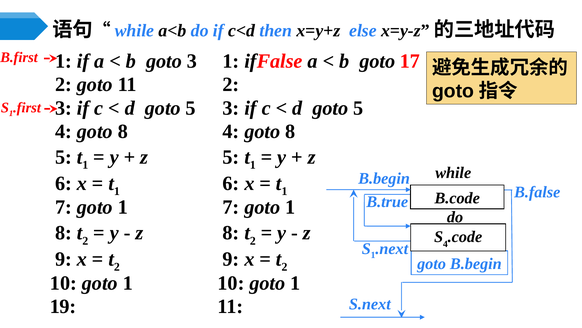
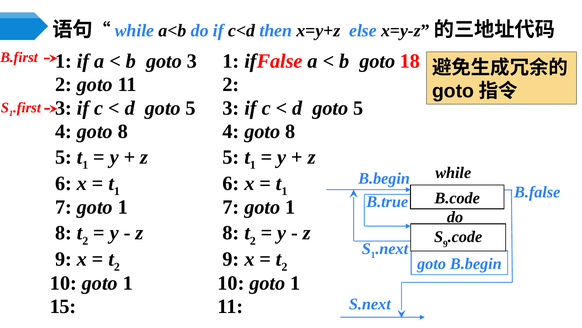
17: 17 -> 18 (410, 61)
4: 4 -> 9 (445, 244)
19: 19 -> 15 (63, 306)
